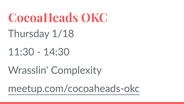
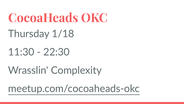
14:30: 14:30 -> 22:30 (56, 52)
